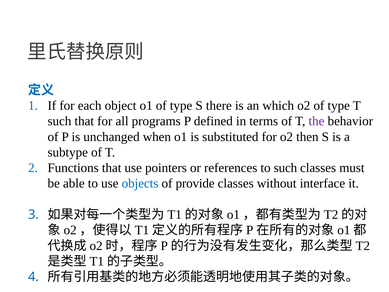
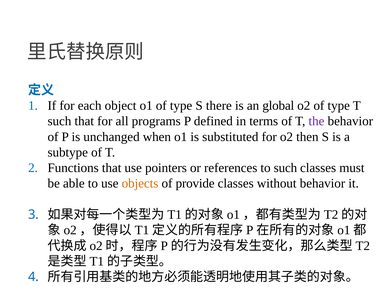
which: which -> global (278, 105)
objects colour: blue -> orange (140, 183)
without interface: interface -> behavior (322, 183)
